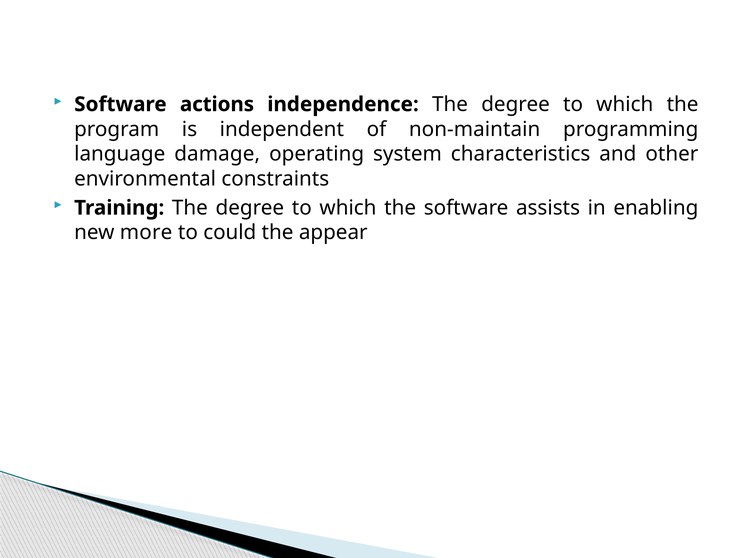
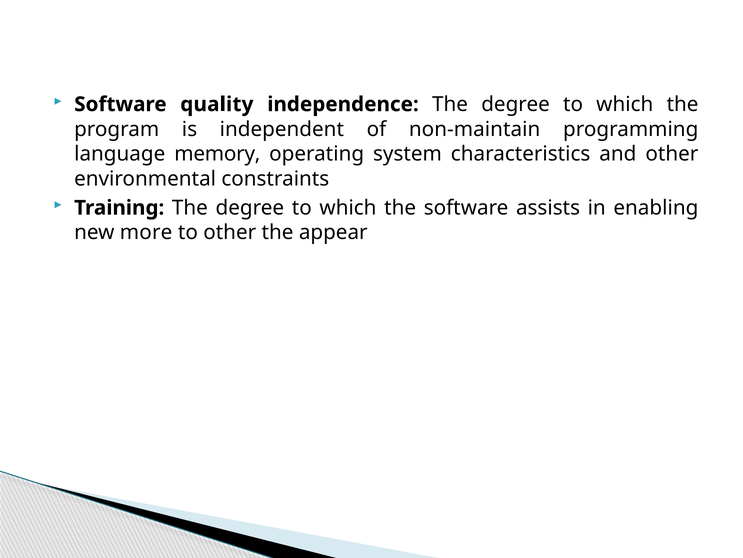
actions: actions -> quality (217, 104)
damage: damage -> memory (217, 154)
to could: could -> other (230, 232)
